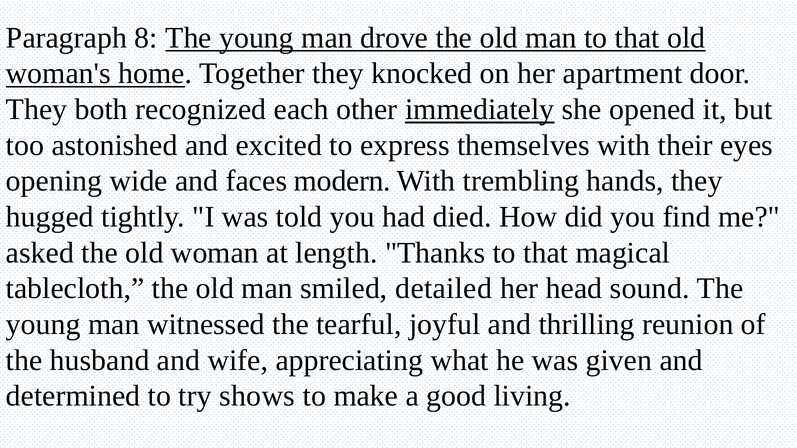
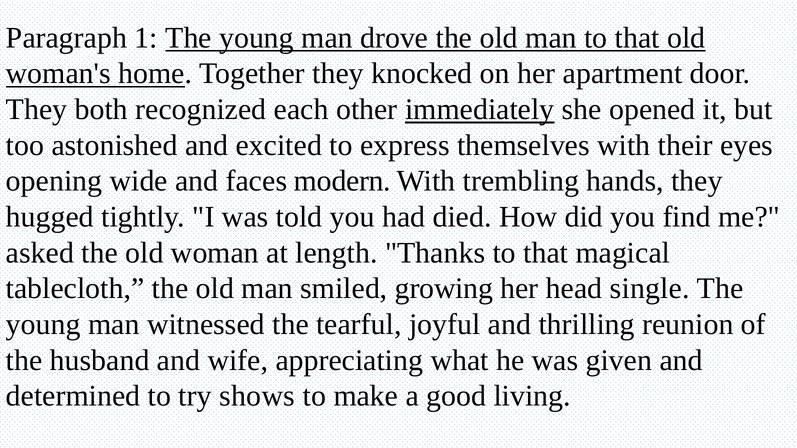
8: 8 -> 1 (146, 38)
detailed: detailed -> growing (444, 289)
sound: sound -> single (650, 289)
